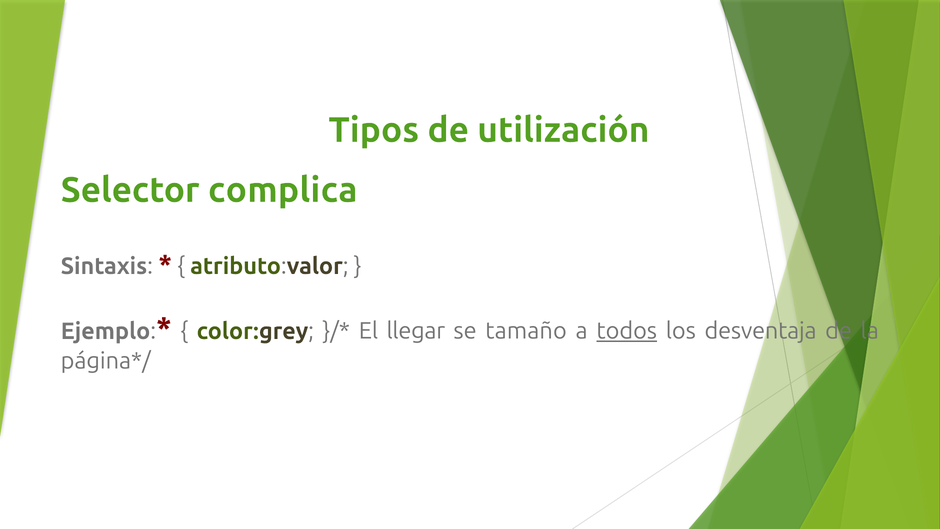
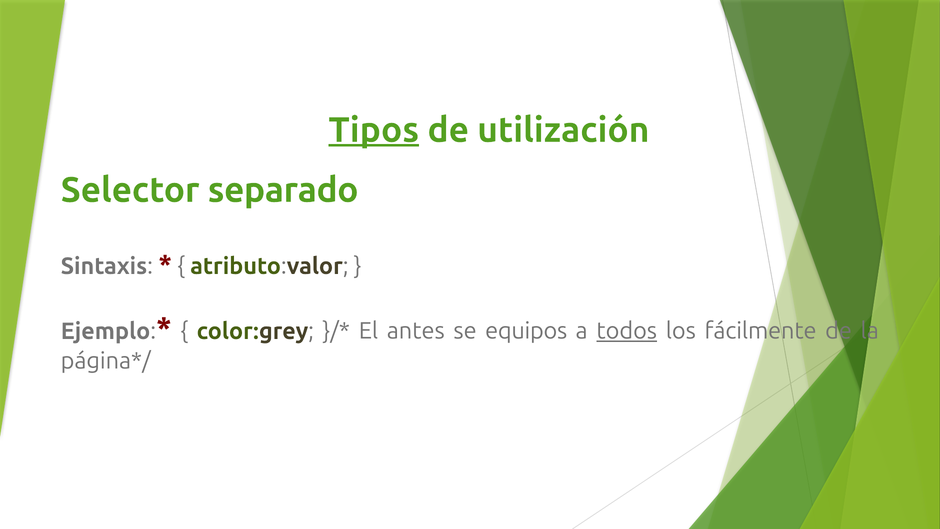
Tipos underline: none -> present (374, 130)
complica: complica -> separado (283, 190)
llegar: llegar -> antes (416, 331)
tamaño: tamaño -> equipos (526, 331)
desventaja: desventaja -> fácilmente (761, 331)
